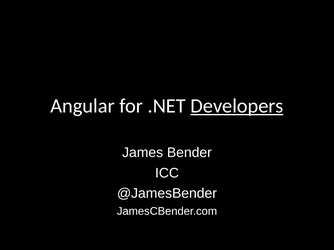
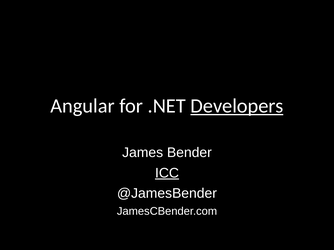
ICC underline: none -> present (167, 173)
